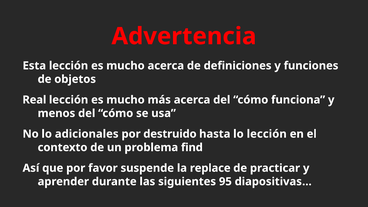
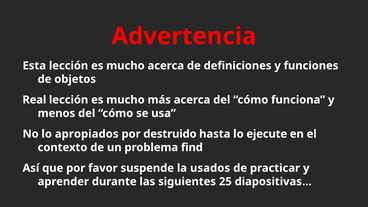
adicionales: adicionales -> apropiados (87, 134)
lo lección: lección -> ejecute (267, 134)
replace: replace -> usados (210, 168)
95: 95 -> 25 (225, 182)
